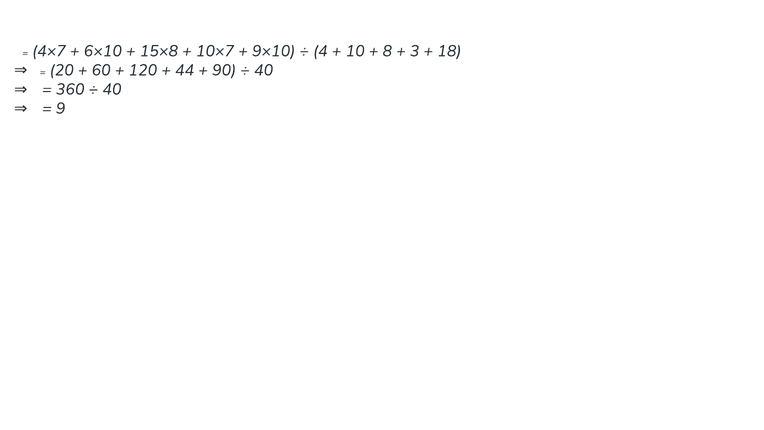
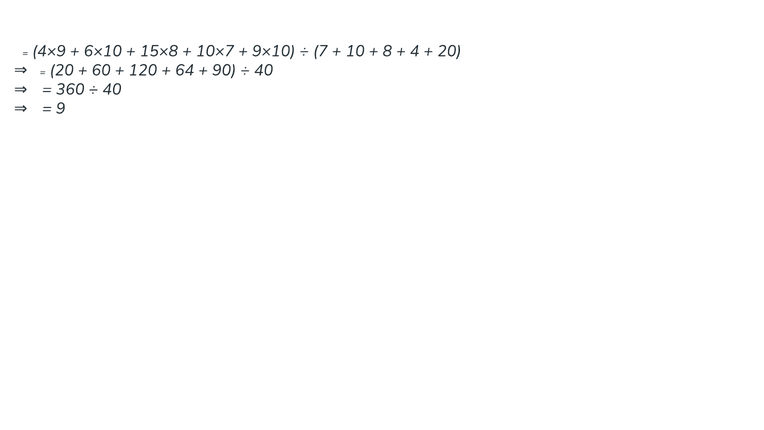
4×7: 4×7 -> 4×9 (49, 51)
4: 4 -> 7 (320, 51)
3: 3 -> 4 (415, 51)
18: 18 -> 20 (449, 51)
44: 44 -> 64 (185, 70)
